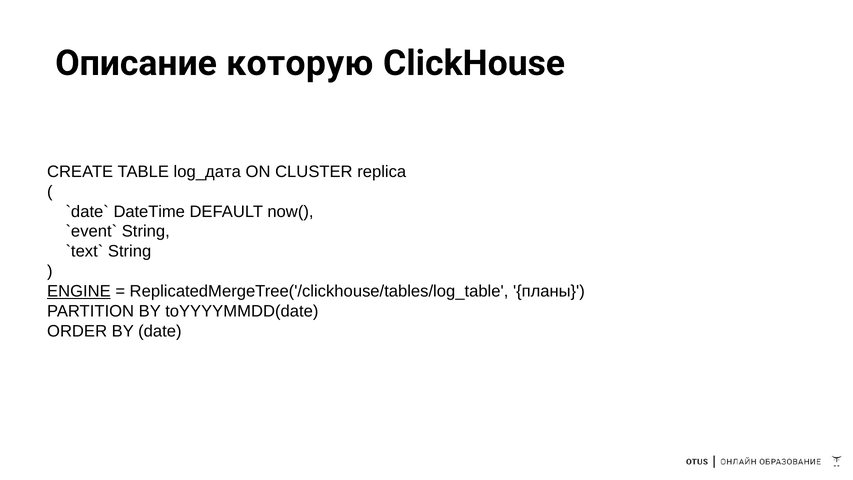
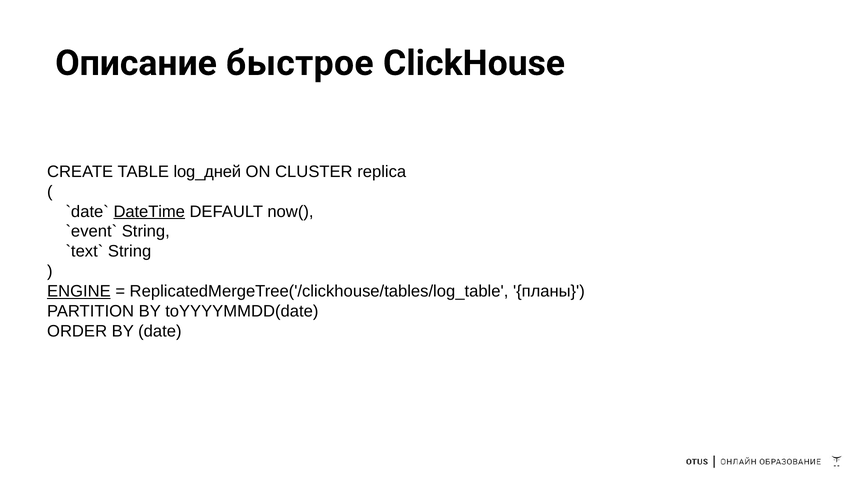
которую: которую -> быстрое (300, 63)
log_дата: log_дата -> log_дней (207, 172)
DateTime underline: none -> present (149, 212)
